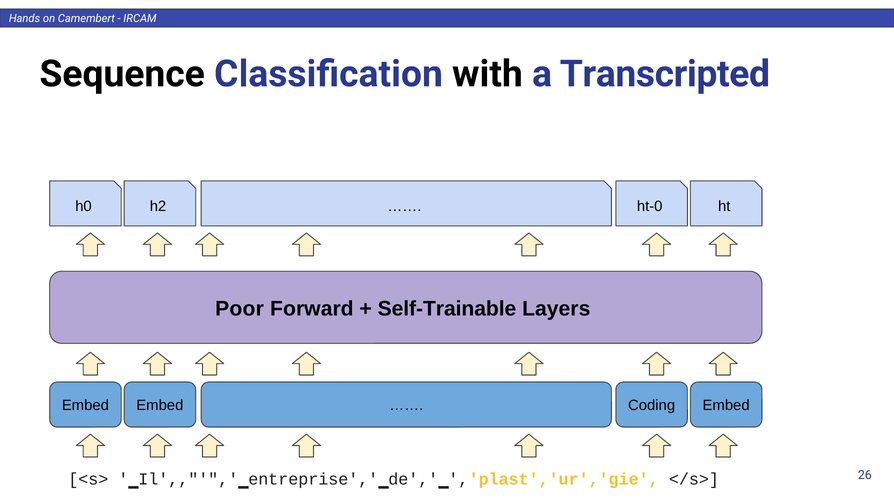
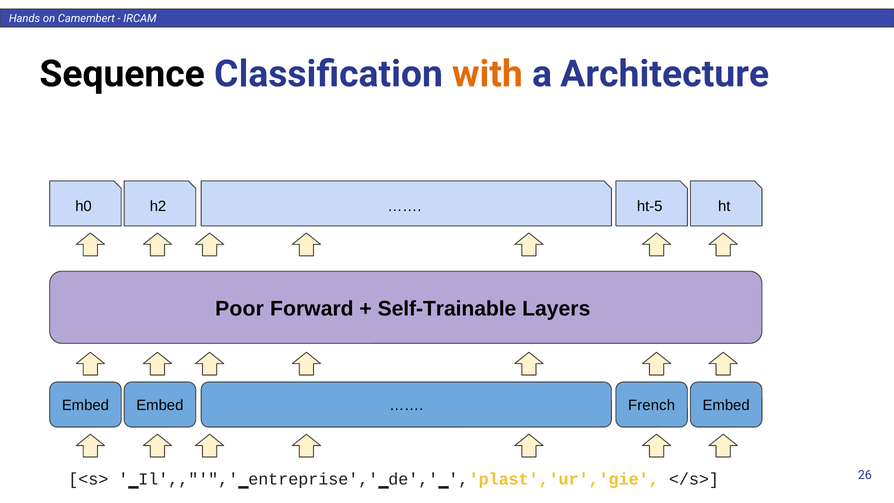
with colour: black -> orange (487, 74)
Transcripted: Transcripted -> Architecture (665, 74)
ht-0: ht-0 -> ht-5 (650, 206)
Coding: Coding -> French (652, 405)
